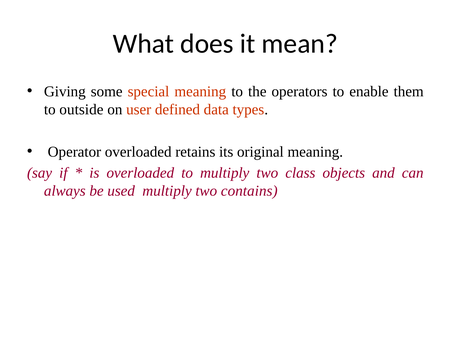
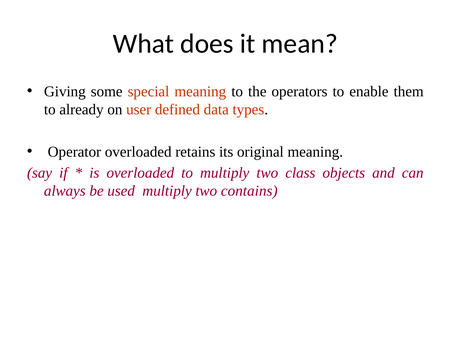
outside: outside -> already (82, 109)
